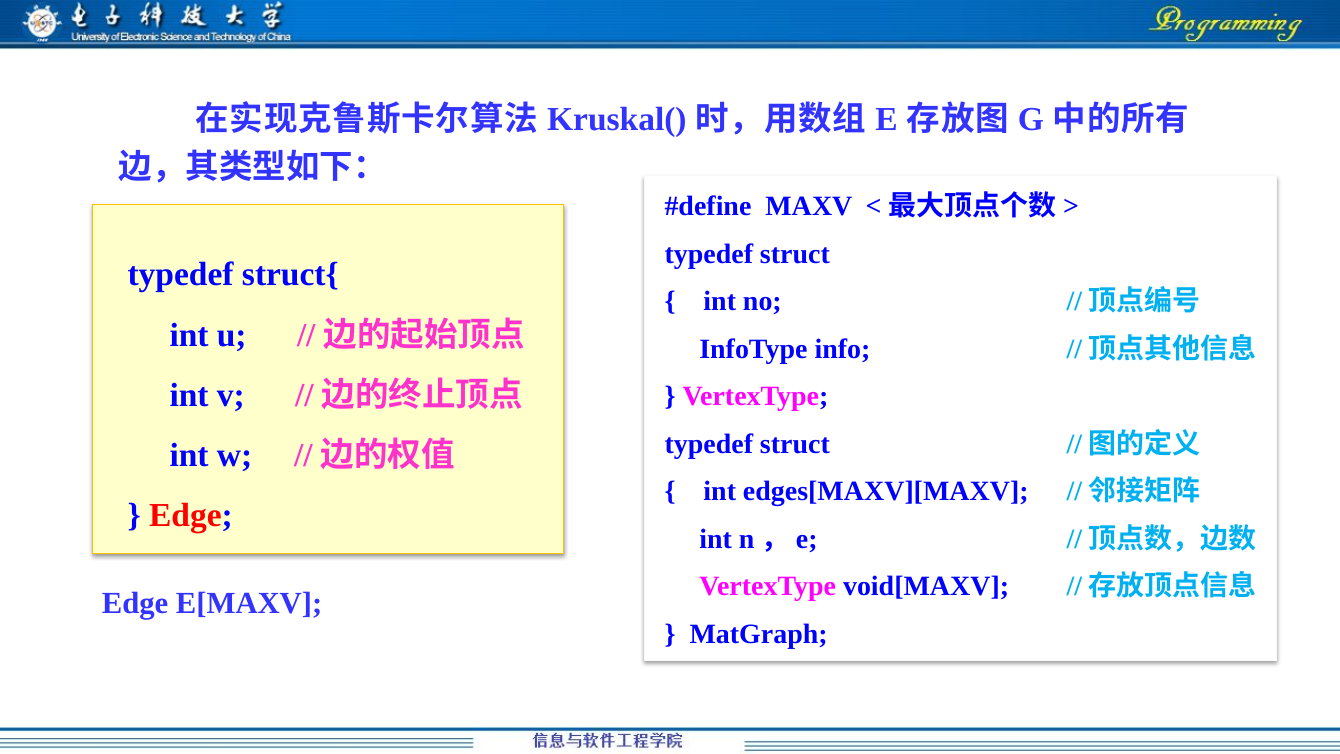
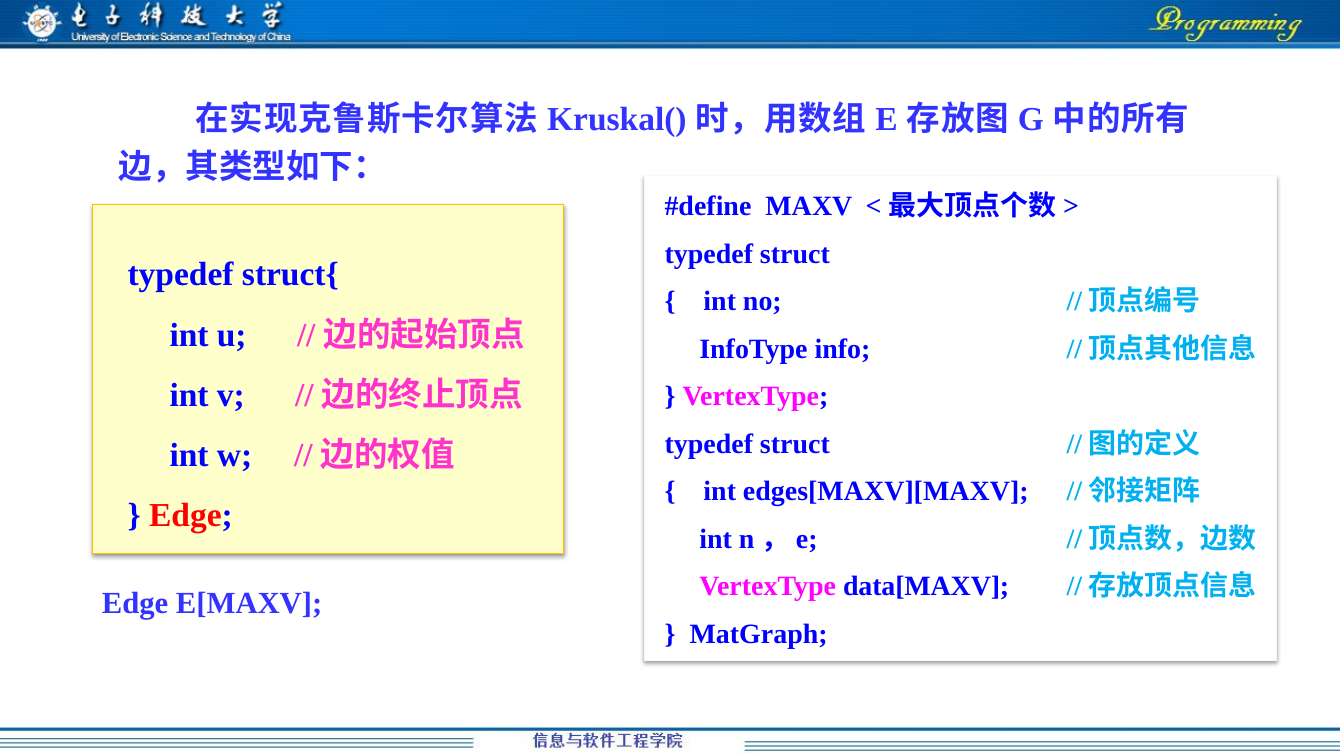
void[MAXV: void[MAXV -> data[MAXV (926, 586)
